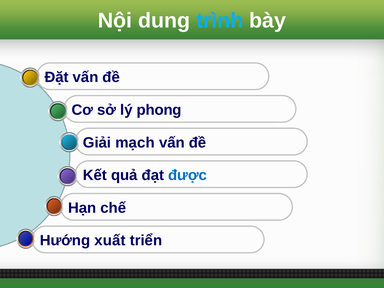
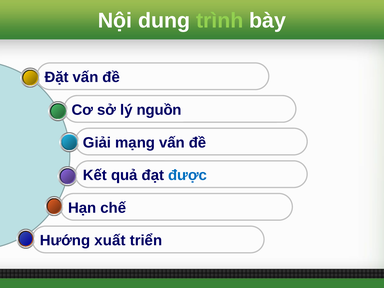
trình colour: light blue -> light green (220, 21)
phong: phong -> nguồn (159, 110)
mạch: mạch -> mạng (135, 143)
